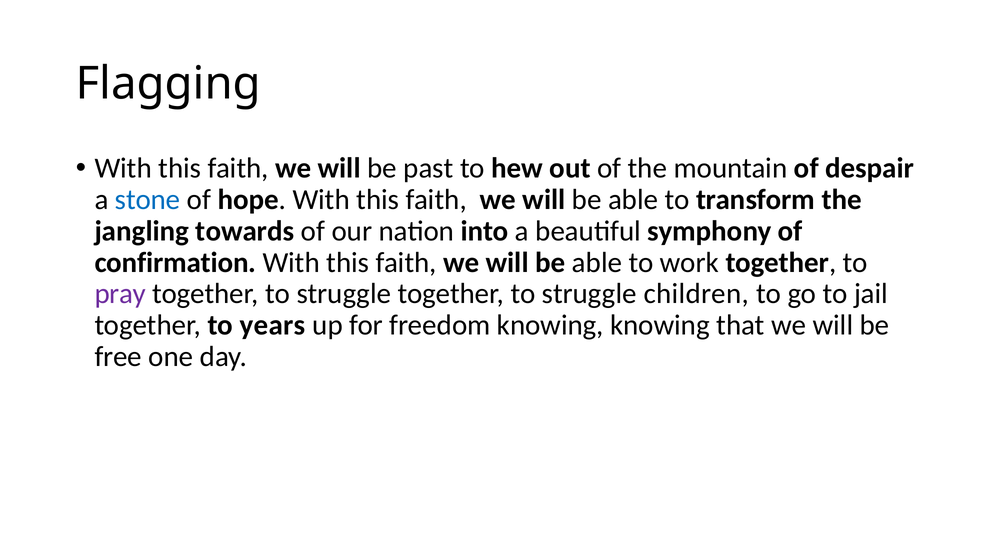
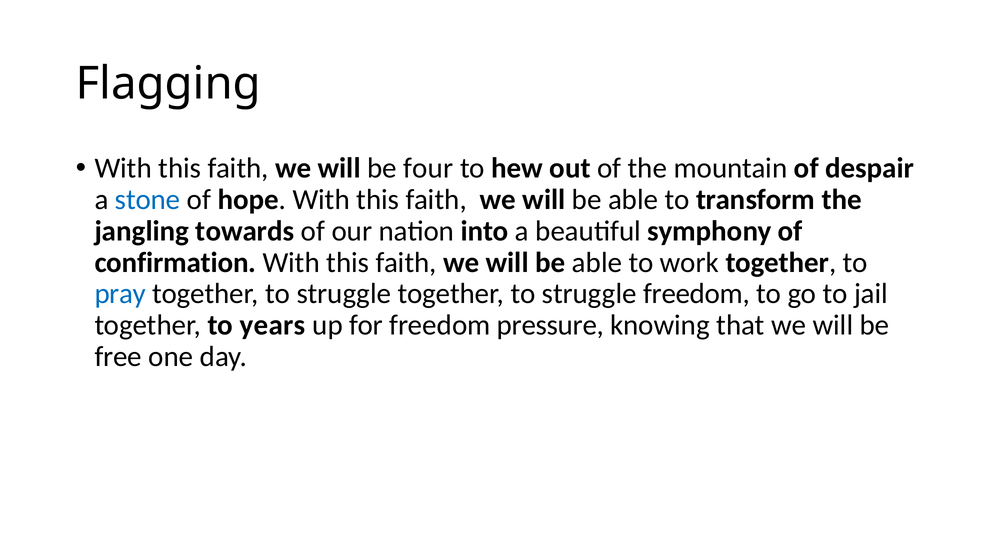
past: past -> four (428, 168)
pray colour: purple -> blue (120, 294)
struggle children: children -> freedom (697, 294)
freedom knowing: knowing -> pressure (550, 325)
